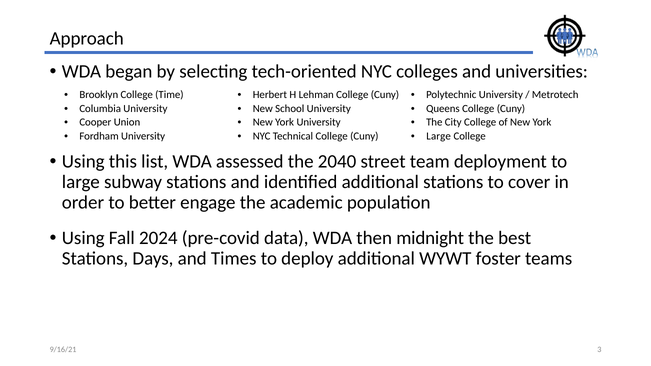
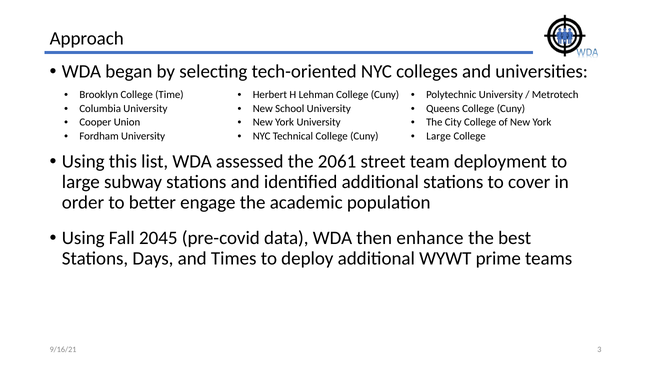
2040: 2040 -> 2061 (337, 162)
2024: 2024 -> 2045 (158, 238)
midnight: midnight -> enhance (430, 238)
foster: foster -> prime (498, 259)
